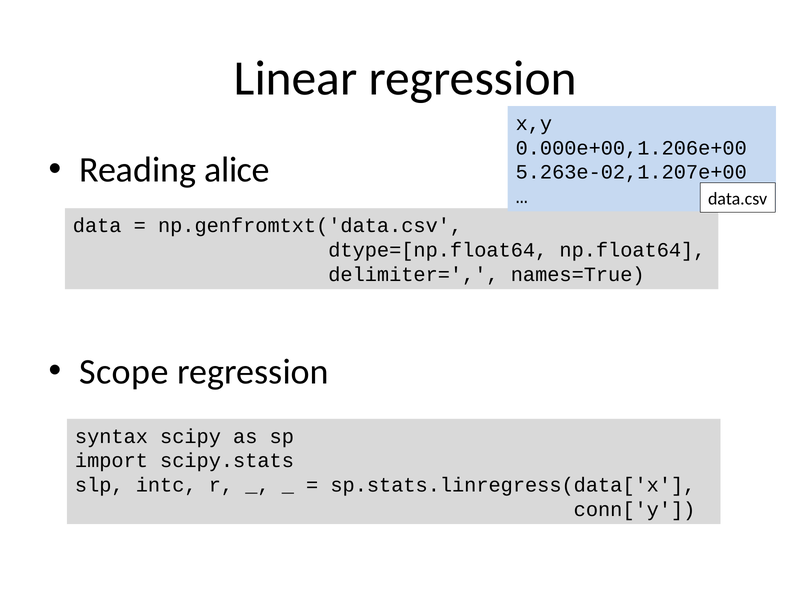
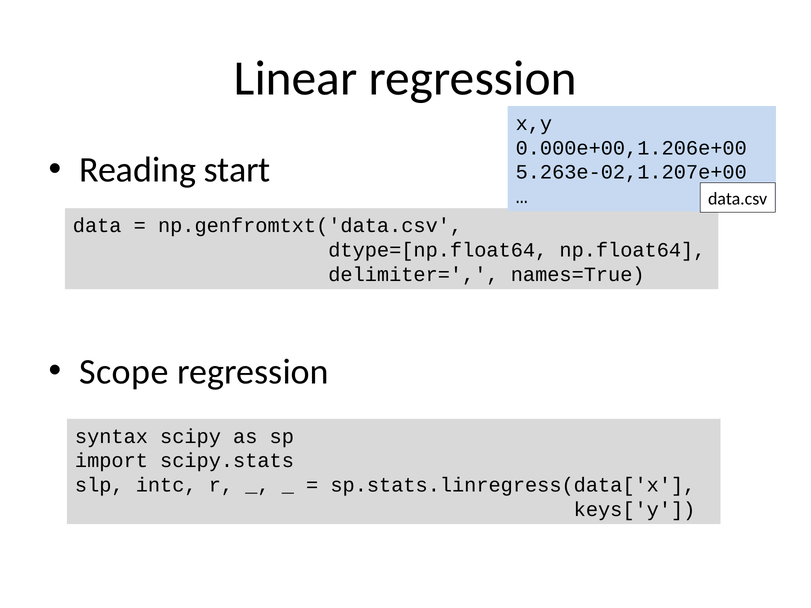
alice: alice -> start (237, 170)
conn['y: conn['y -> keys['y (635, 510)
